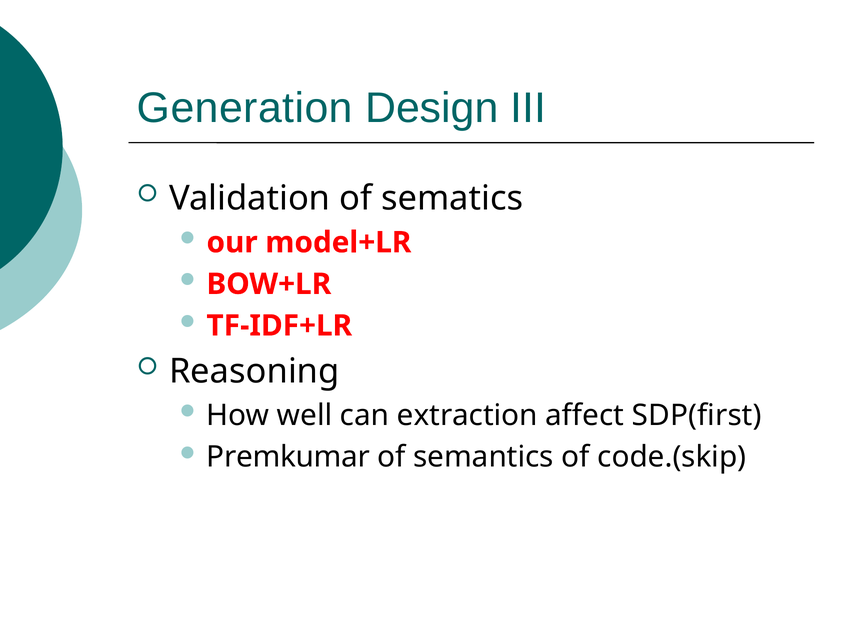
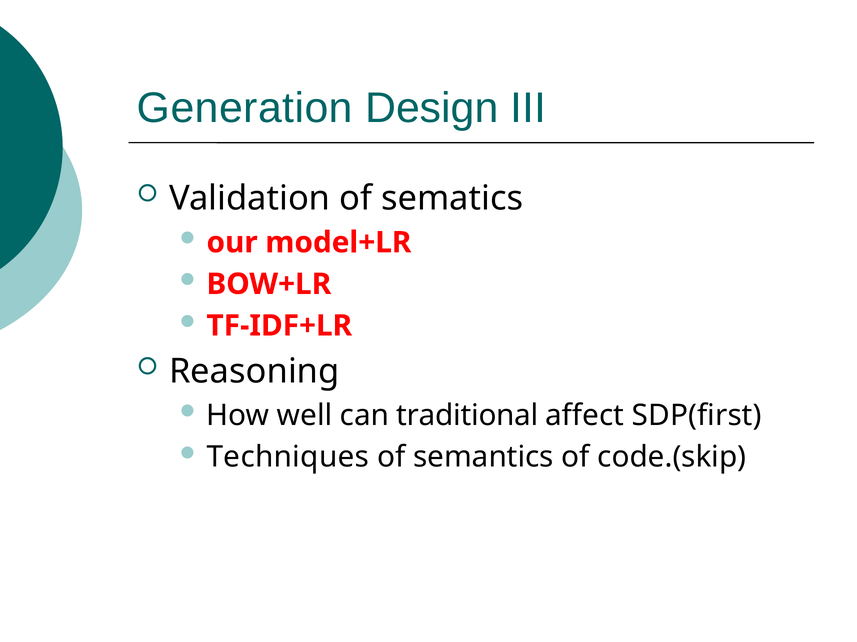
extraction: extraction -> traditional (467, 416)
Premkumar: Premkumar -> Techniques (288, 458)
